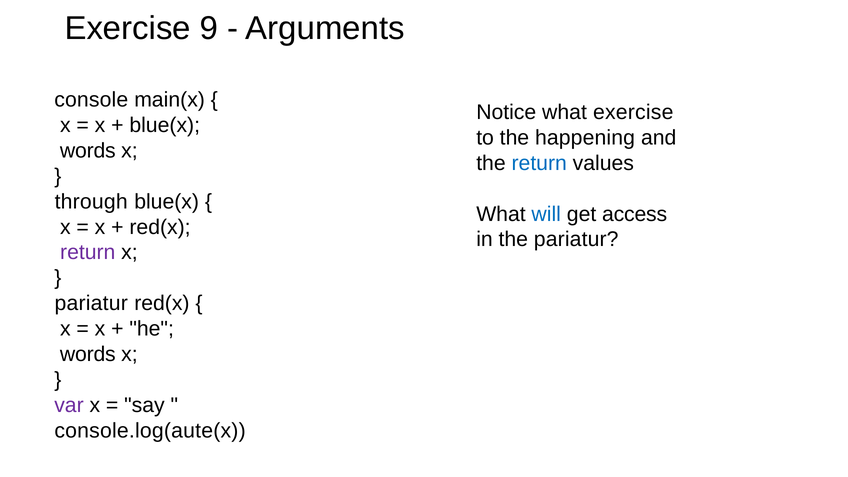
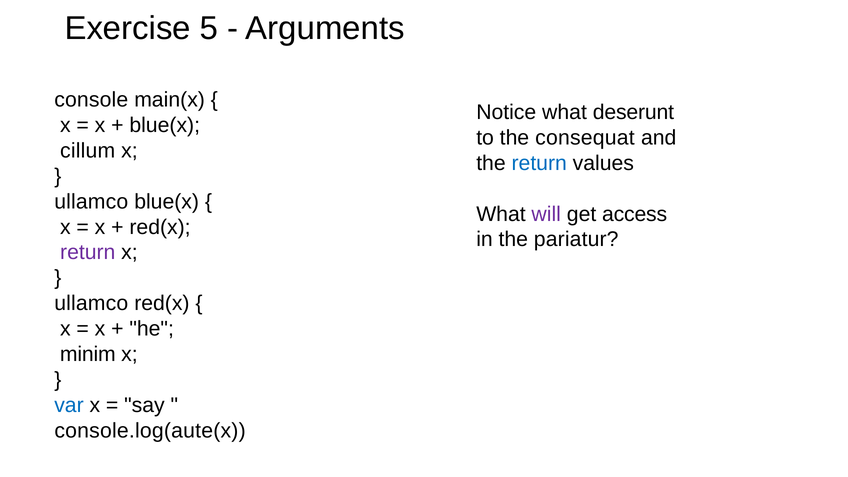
9: 9 -> 5 (209, 28)
what exercise: exercise -> deserunt (633, 112)
happening: happening -> consequat (585, 138)
words: words -> cillum (88, 151)
through: through -> ullamco (91, 202)
will colour: blue -> purple (546, 214)
pariatur: pariatur -> ullamco (91, 303)
words: words -> minim (88, 354)
var colour: purple -> blue (69, 405)
